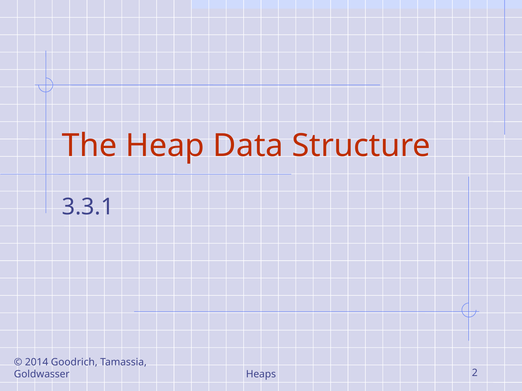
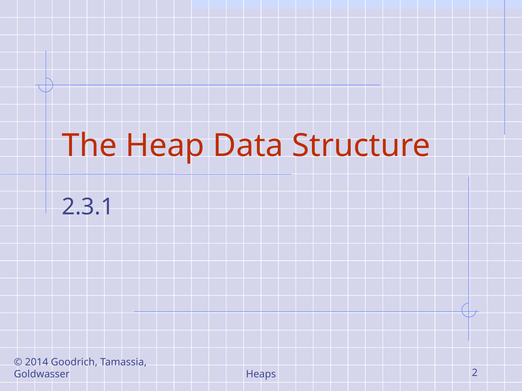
3.3.1: 3.3.1 -> 2.3.1 (88, 207)
